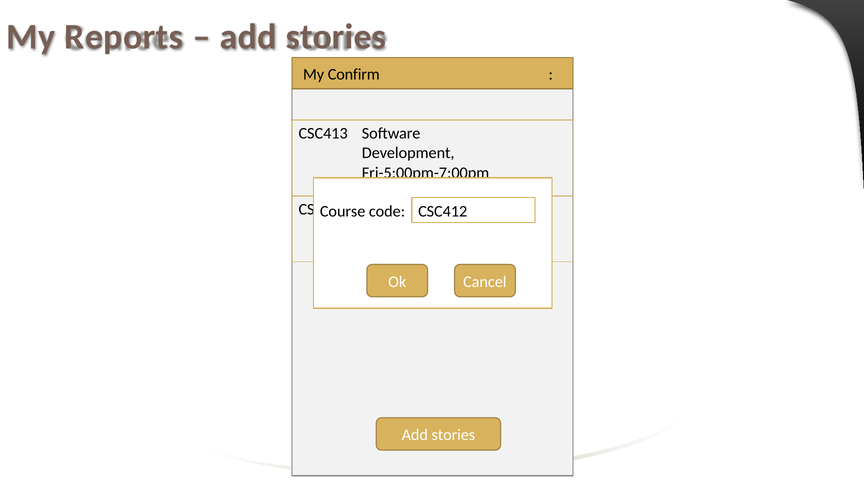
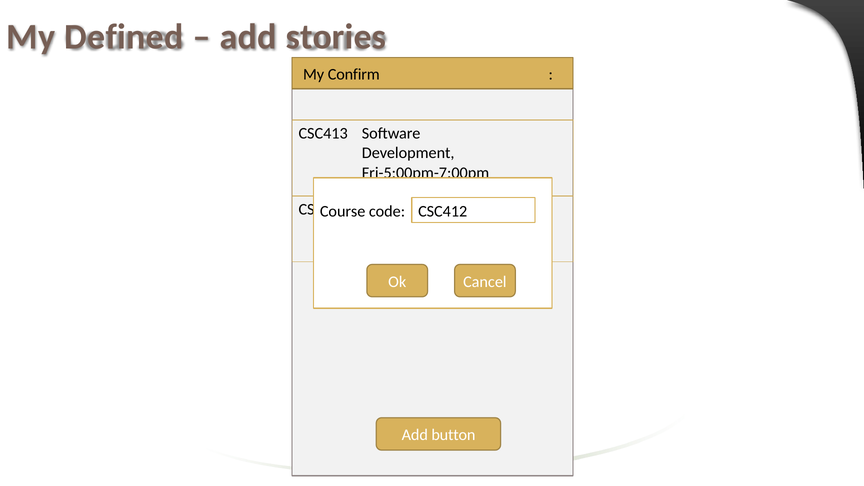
Reports: Reports -> Defined (124, 37)
stories: stories -> button (453, 435)
